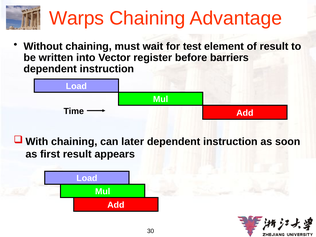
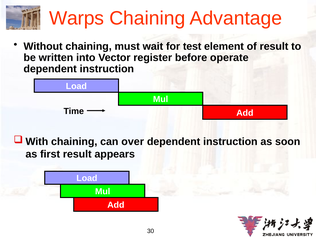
barriers: barriers -> operate (229, 58)
later: later -> over (133, 142)
